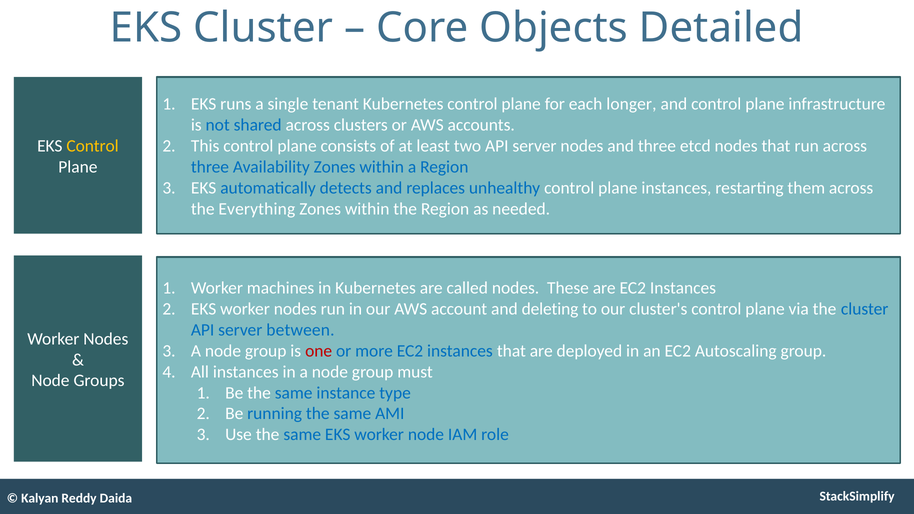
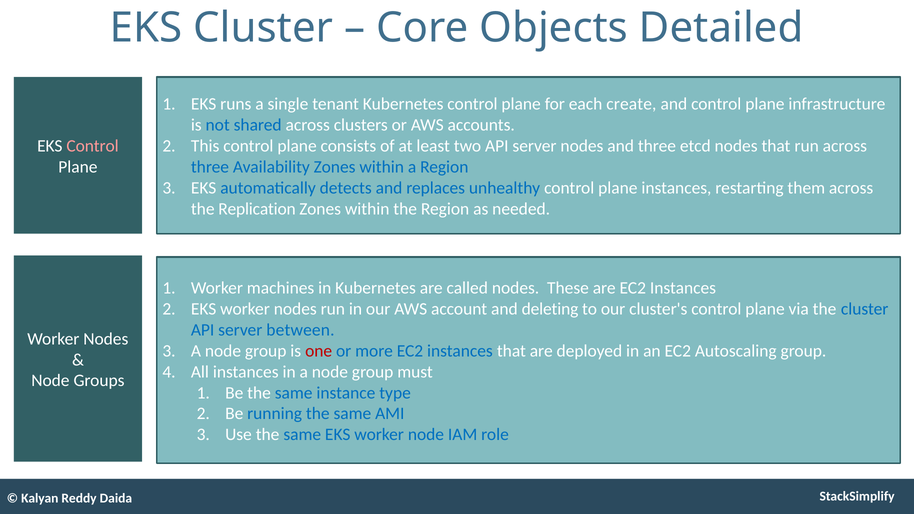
longer: longer -> create (631, 104)
Control colour: yellow -> pink (93, 146)
Everything: Everything -> Replication (257, 209)
